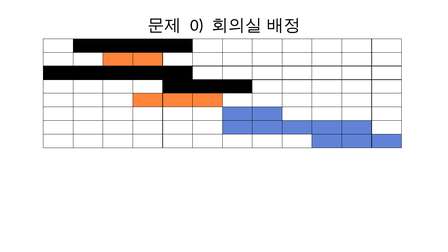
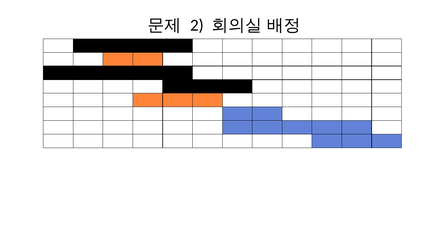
0: 0 -> 2 (197, 25)
